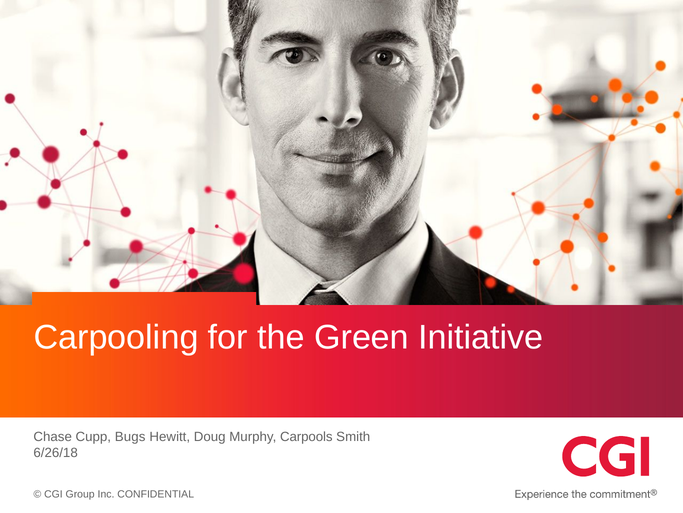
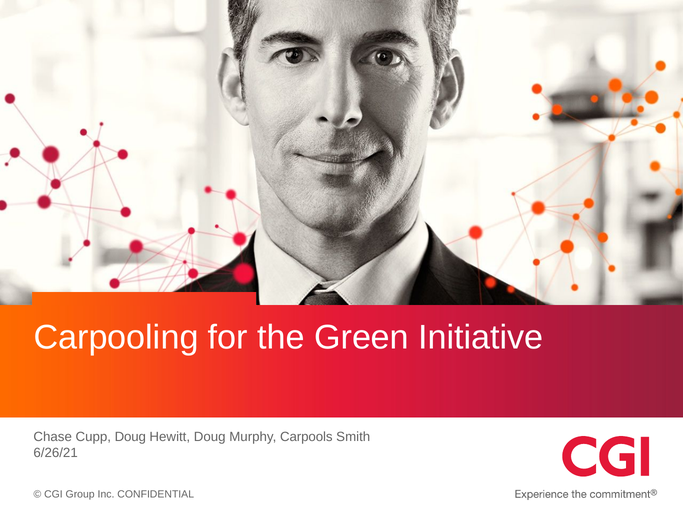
Cupp Bugs: Bugs -> Doug (130, 436)
6/26/18: 6/26/18 -> 6/26/21 (56, 452)
